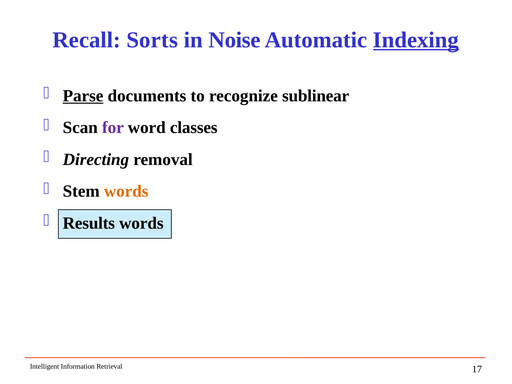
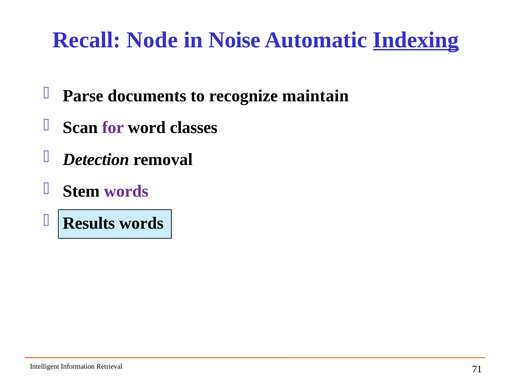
Sorts: Sorts -> Node (152, 40)
Parse underline: present -> none (83, 96)
sublinear: sublinear -> maintain (315, 96)
Directing: Directing -> Detection (96, 159)
words colour: orange -> purple (126, 191)
17: 17 -> 71 (477, 369)
